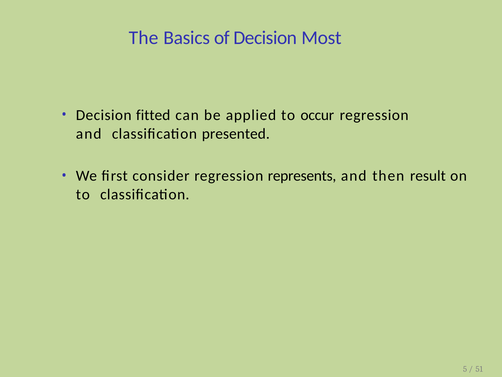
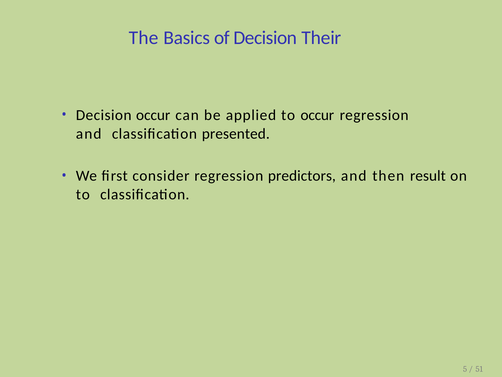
Most: Most -> Their (321, 38)
Decision fitted: fitted -> occur (153, 115)
represents: represents -> predictors (302, 176)
